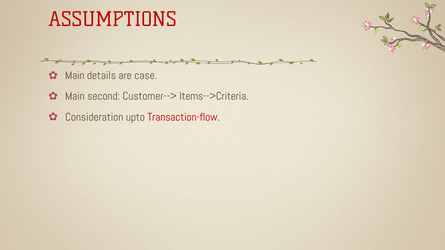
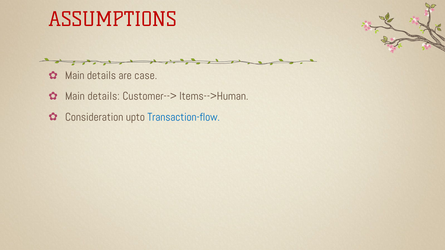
second: second -> details (104, 96)
Items-->Criteria: Items-->Criteria -> Items-->Human (214, 96)
Transaction-flow colour: red -> blue (184, 117)
